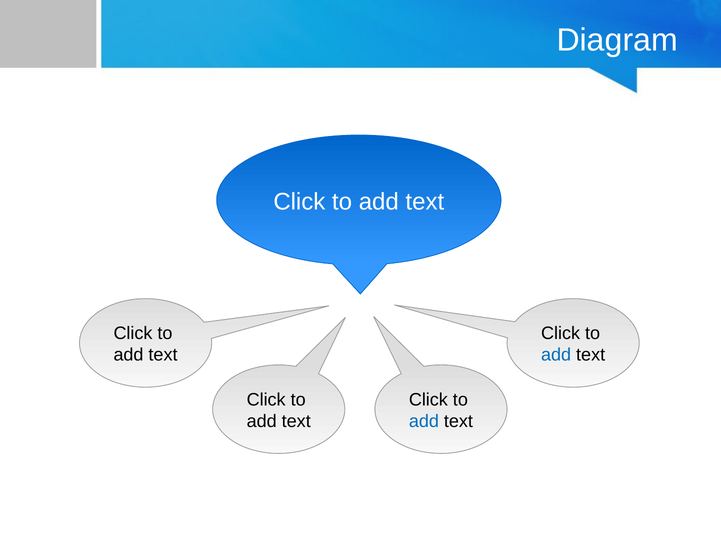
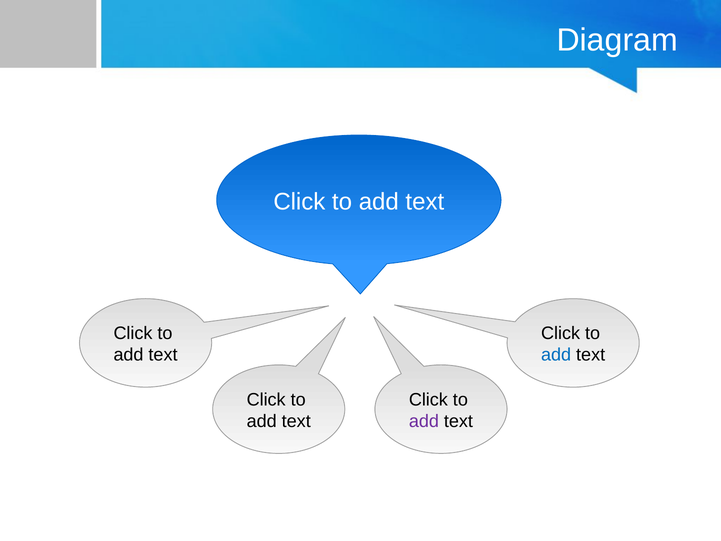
add colour: blue -> purple (424, 421)
